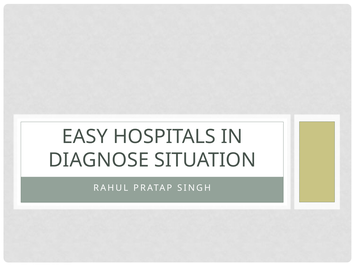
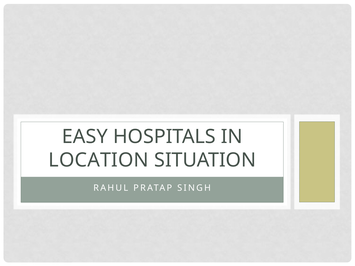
DIAGNOSE: DIAGNOSE -> LOCATION (99, 160)
